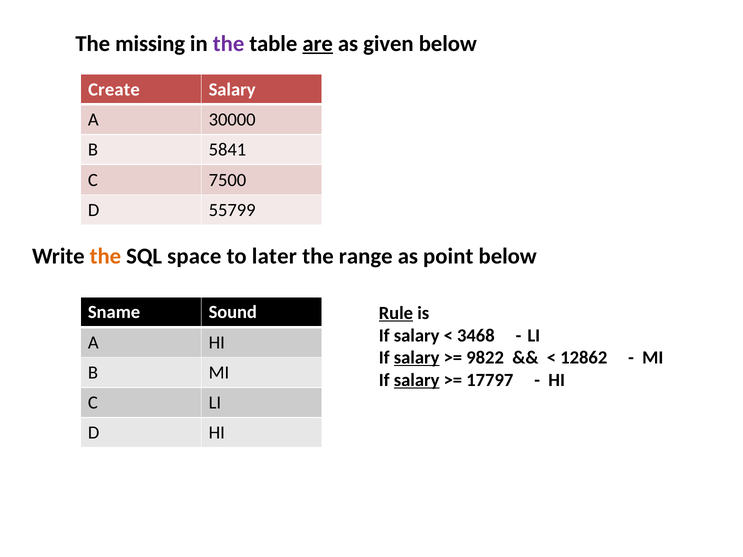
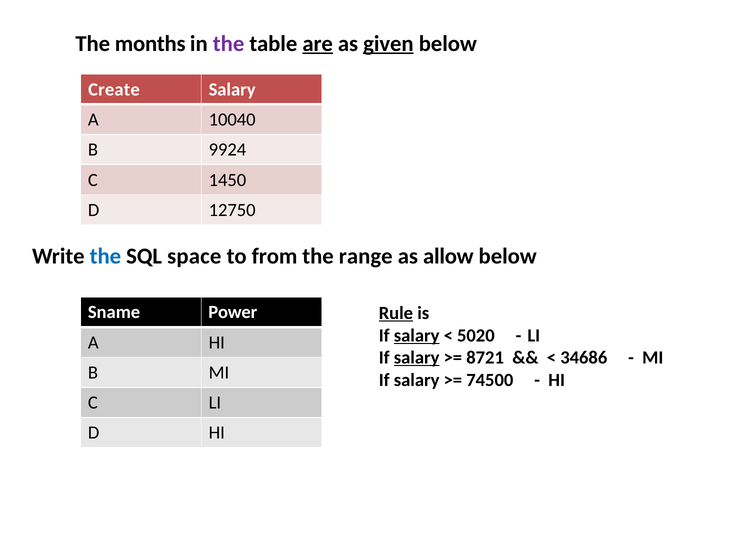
missing: missing -> months (150, 44)
given underline: none -> present (388, 44)
30000: 30000 -> 10040 (232, 120)
5841: 5841 -> 9924 (227, 150)
7500: 7500 -> 1450 (227, 180)
55799: 55799 -> 12750 (232, 210)
the colour: orange -> blue (105, 256)
later: later -> from (275, 256)
point: point -> allow (448, 256)
Sound: Sound -> Power (233, 312)
salary underline: none -> present (417, 336)
3468: 3468 -> 5020 (476, 336)
9822: 9822 -> 8721 (485, 358)
12862: 12862 -> 34686 (584, 358)
salary underline: present -> none (417, 380)
17797: 17797 -> 74500 (490, 380)
